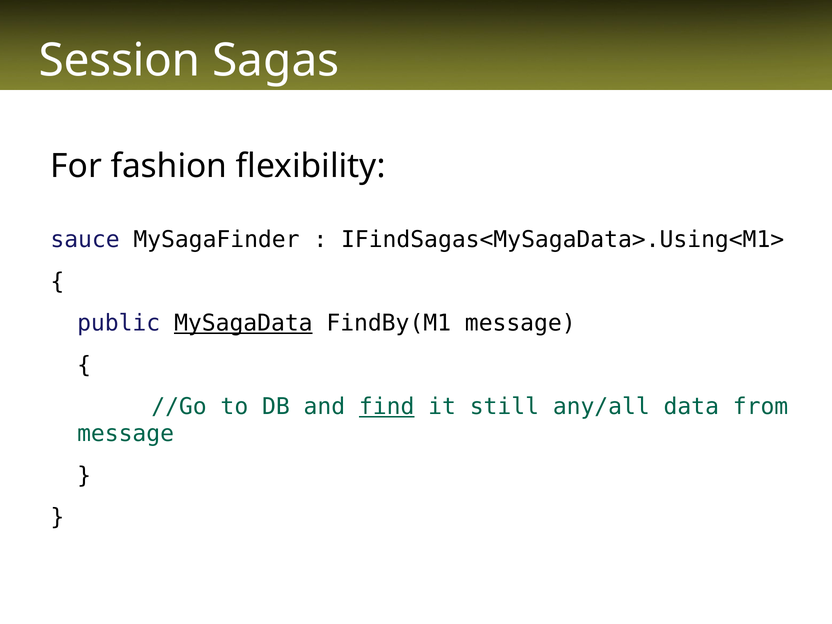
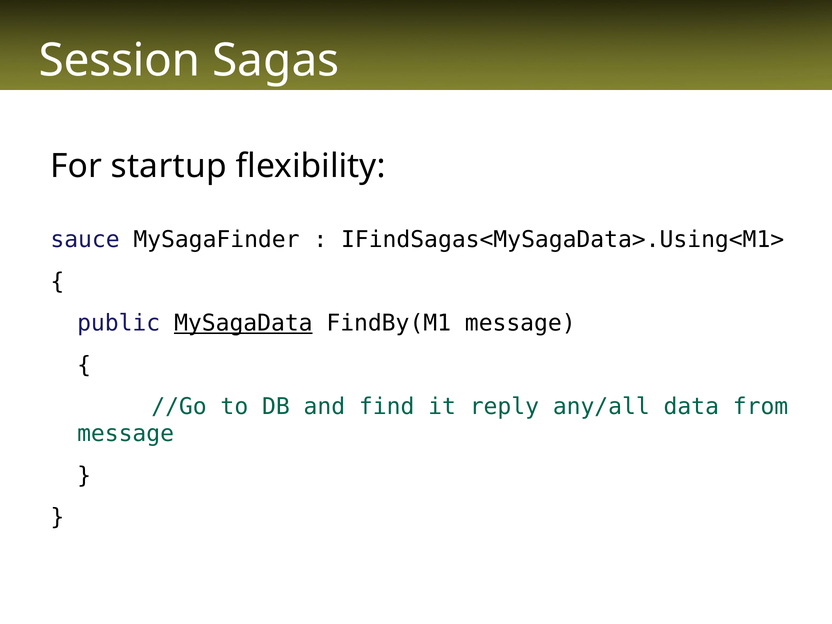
fashion: fashion -> startup (169, 166)
find underline: present -> none (387, 407)
still: still -> reply (504, 407)
